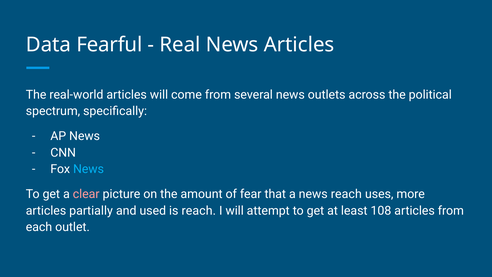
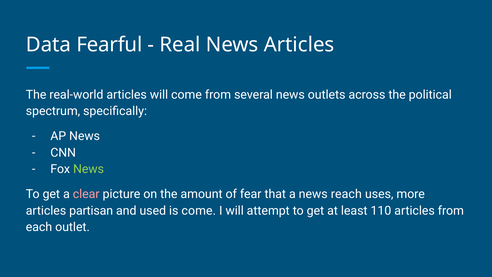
News colour: light blue -> light green (89, 169)
partially: partially -> partisan (91, 210)
is reach: reach -> come (199, 210)
108: 108 -> 110 (381, 210)
